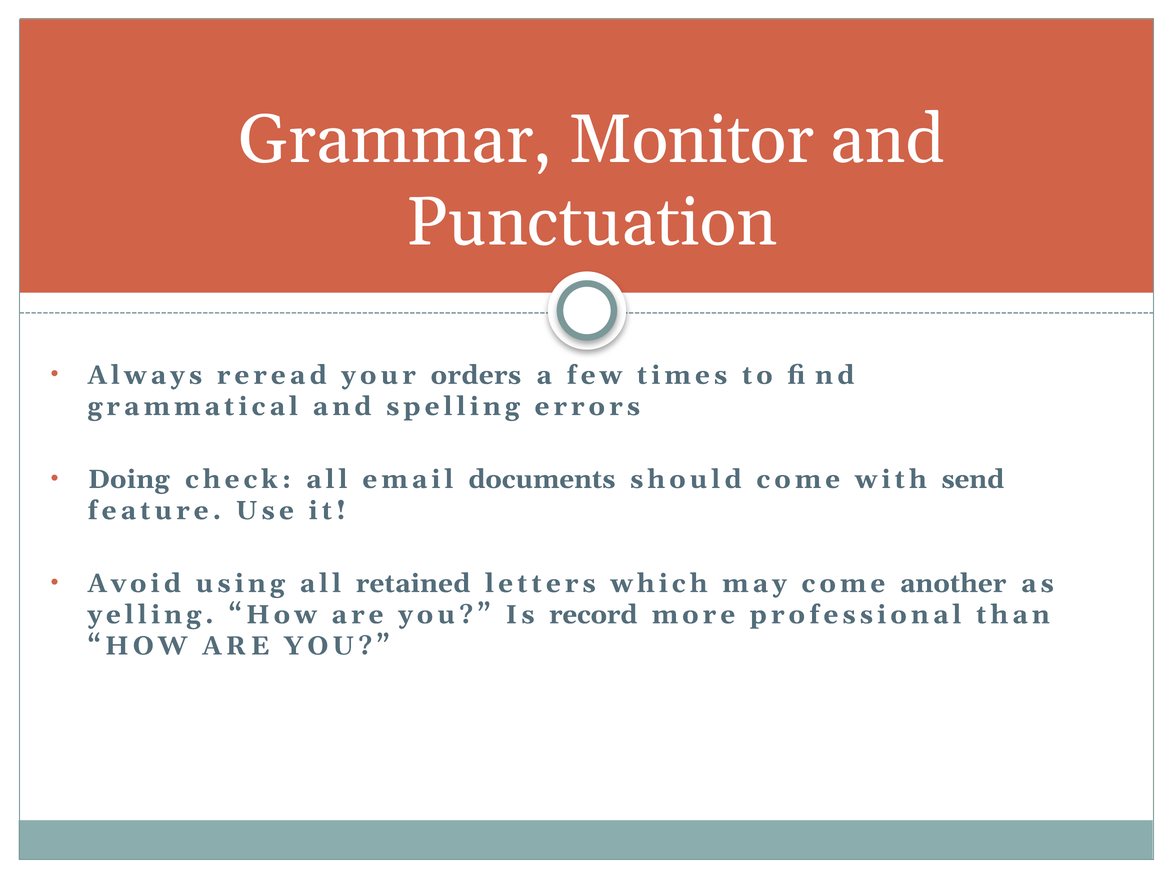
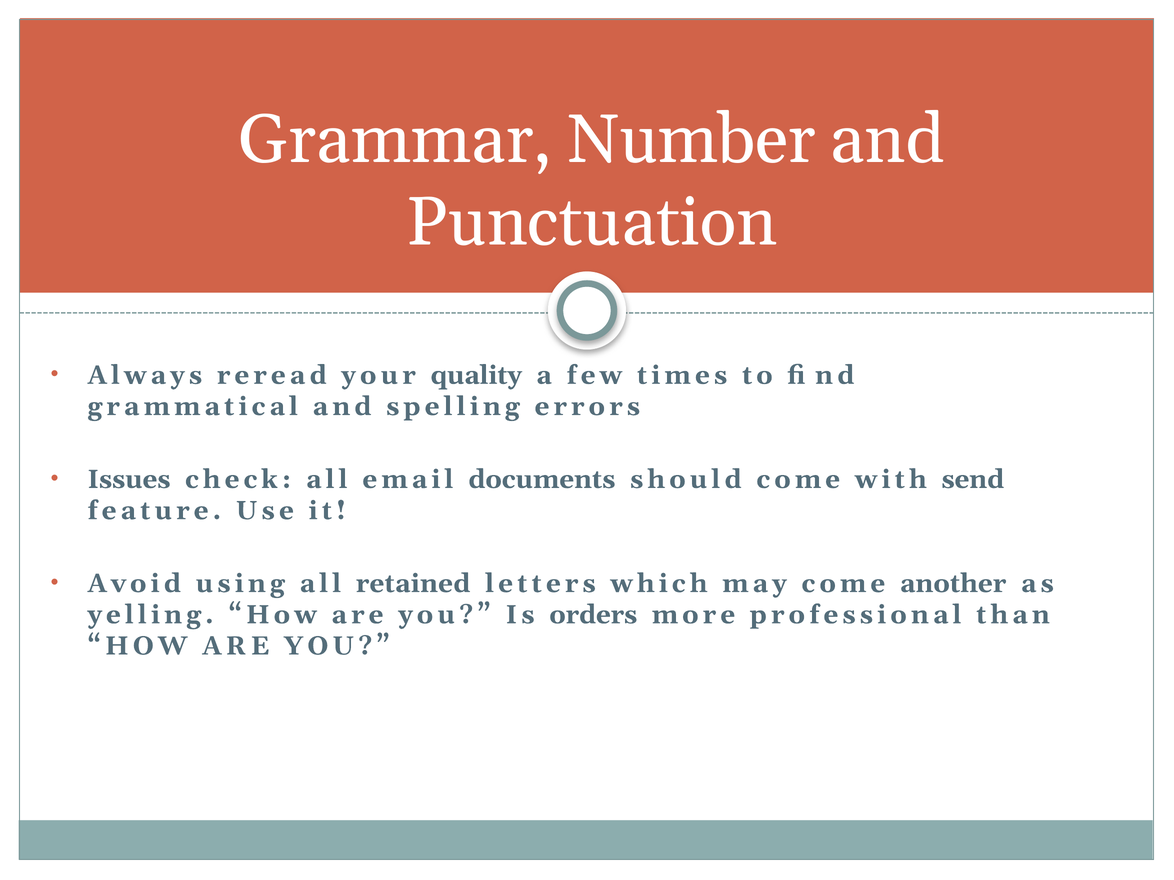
Monitor: Monitor -> Number (692, 140)
orders: orders -> quality (476, 375)
Doing: Doing -> Issues (129, 480)
record: record -> orders (593, 615)
